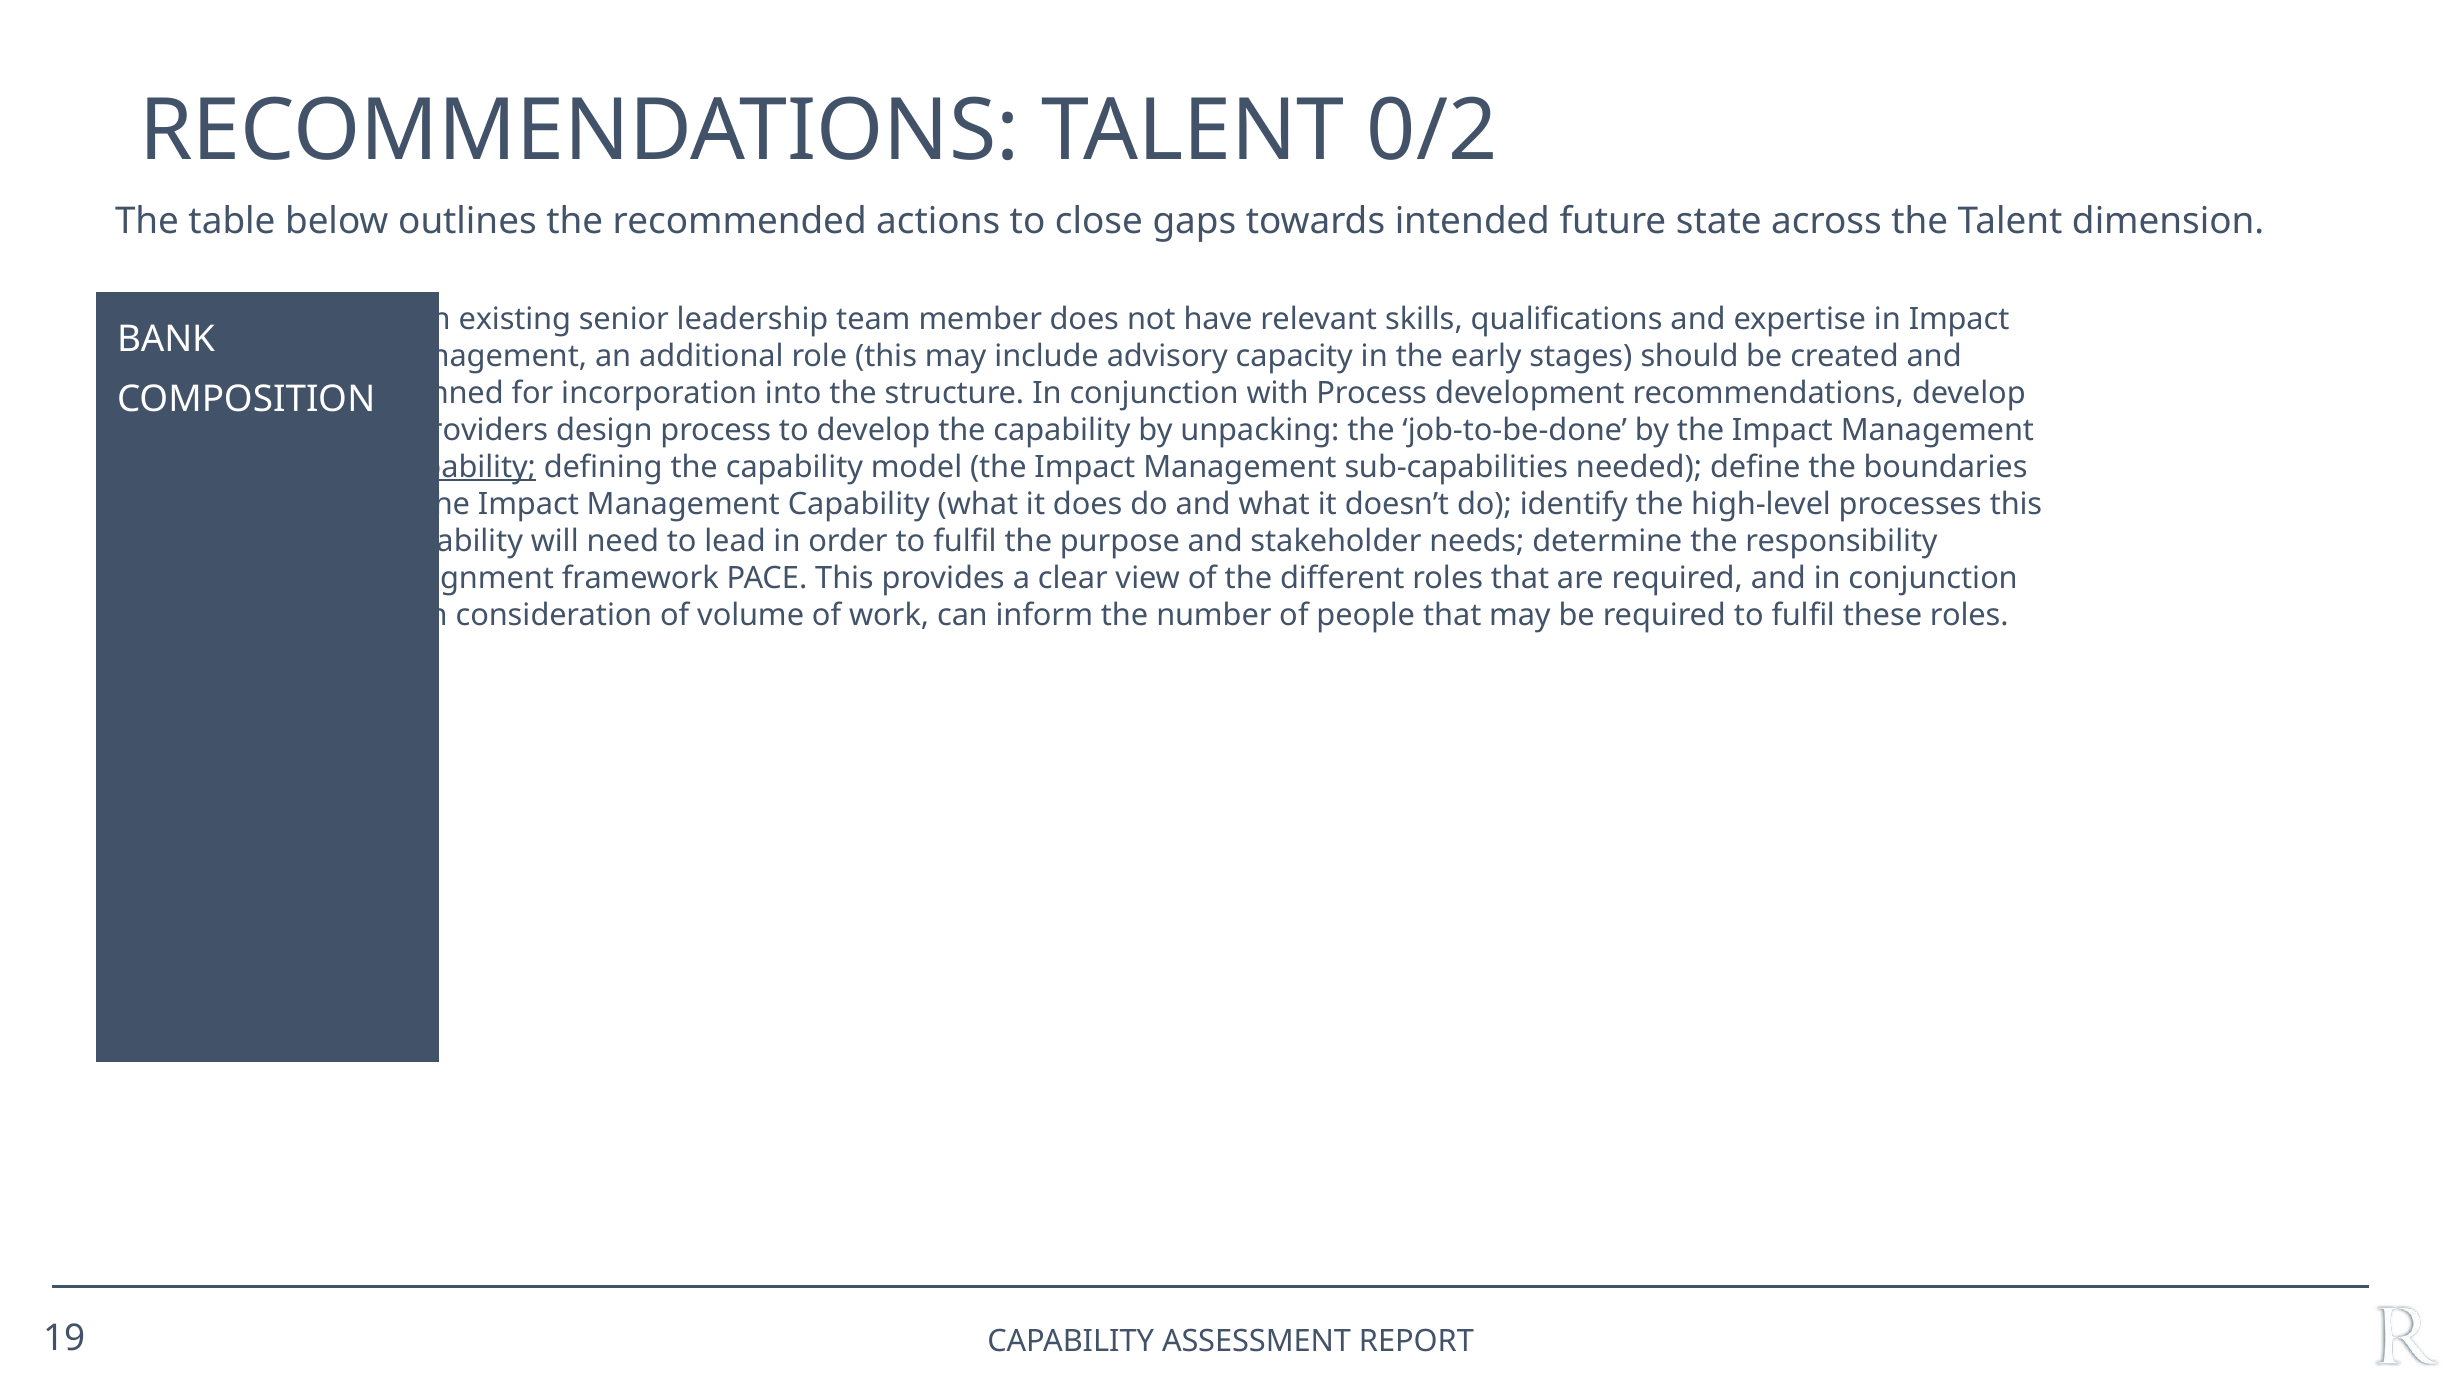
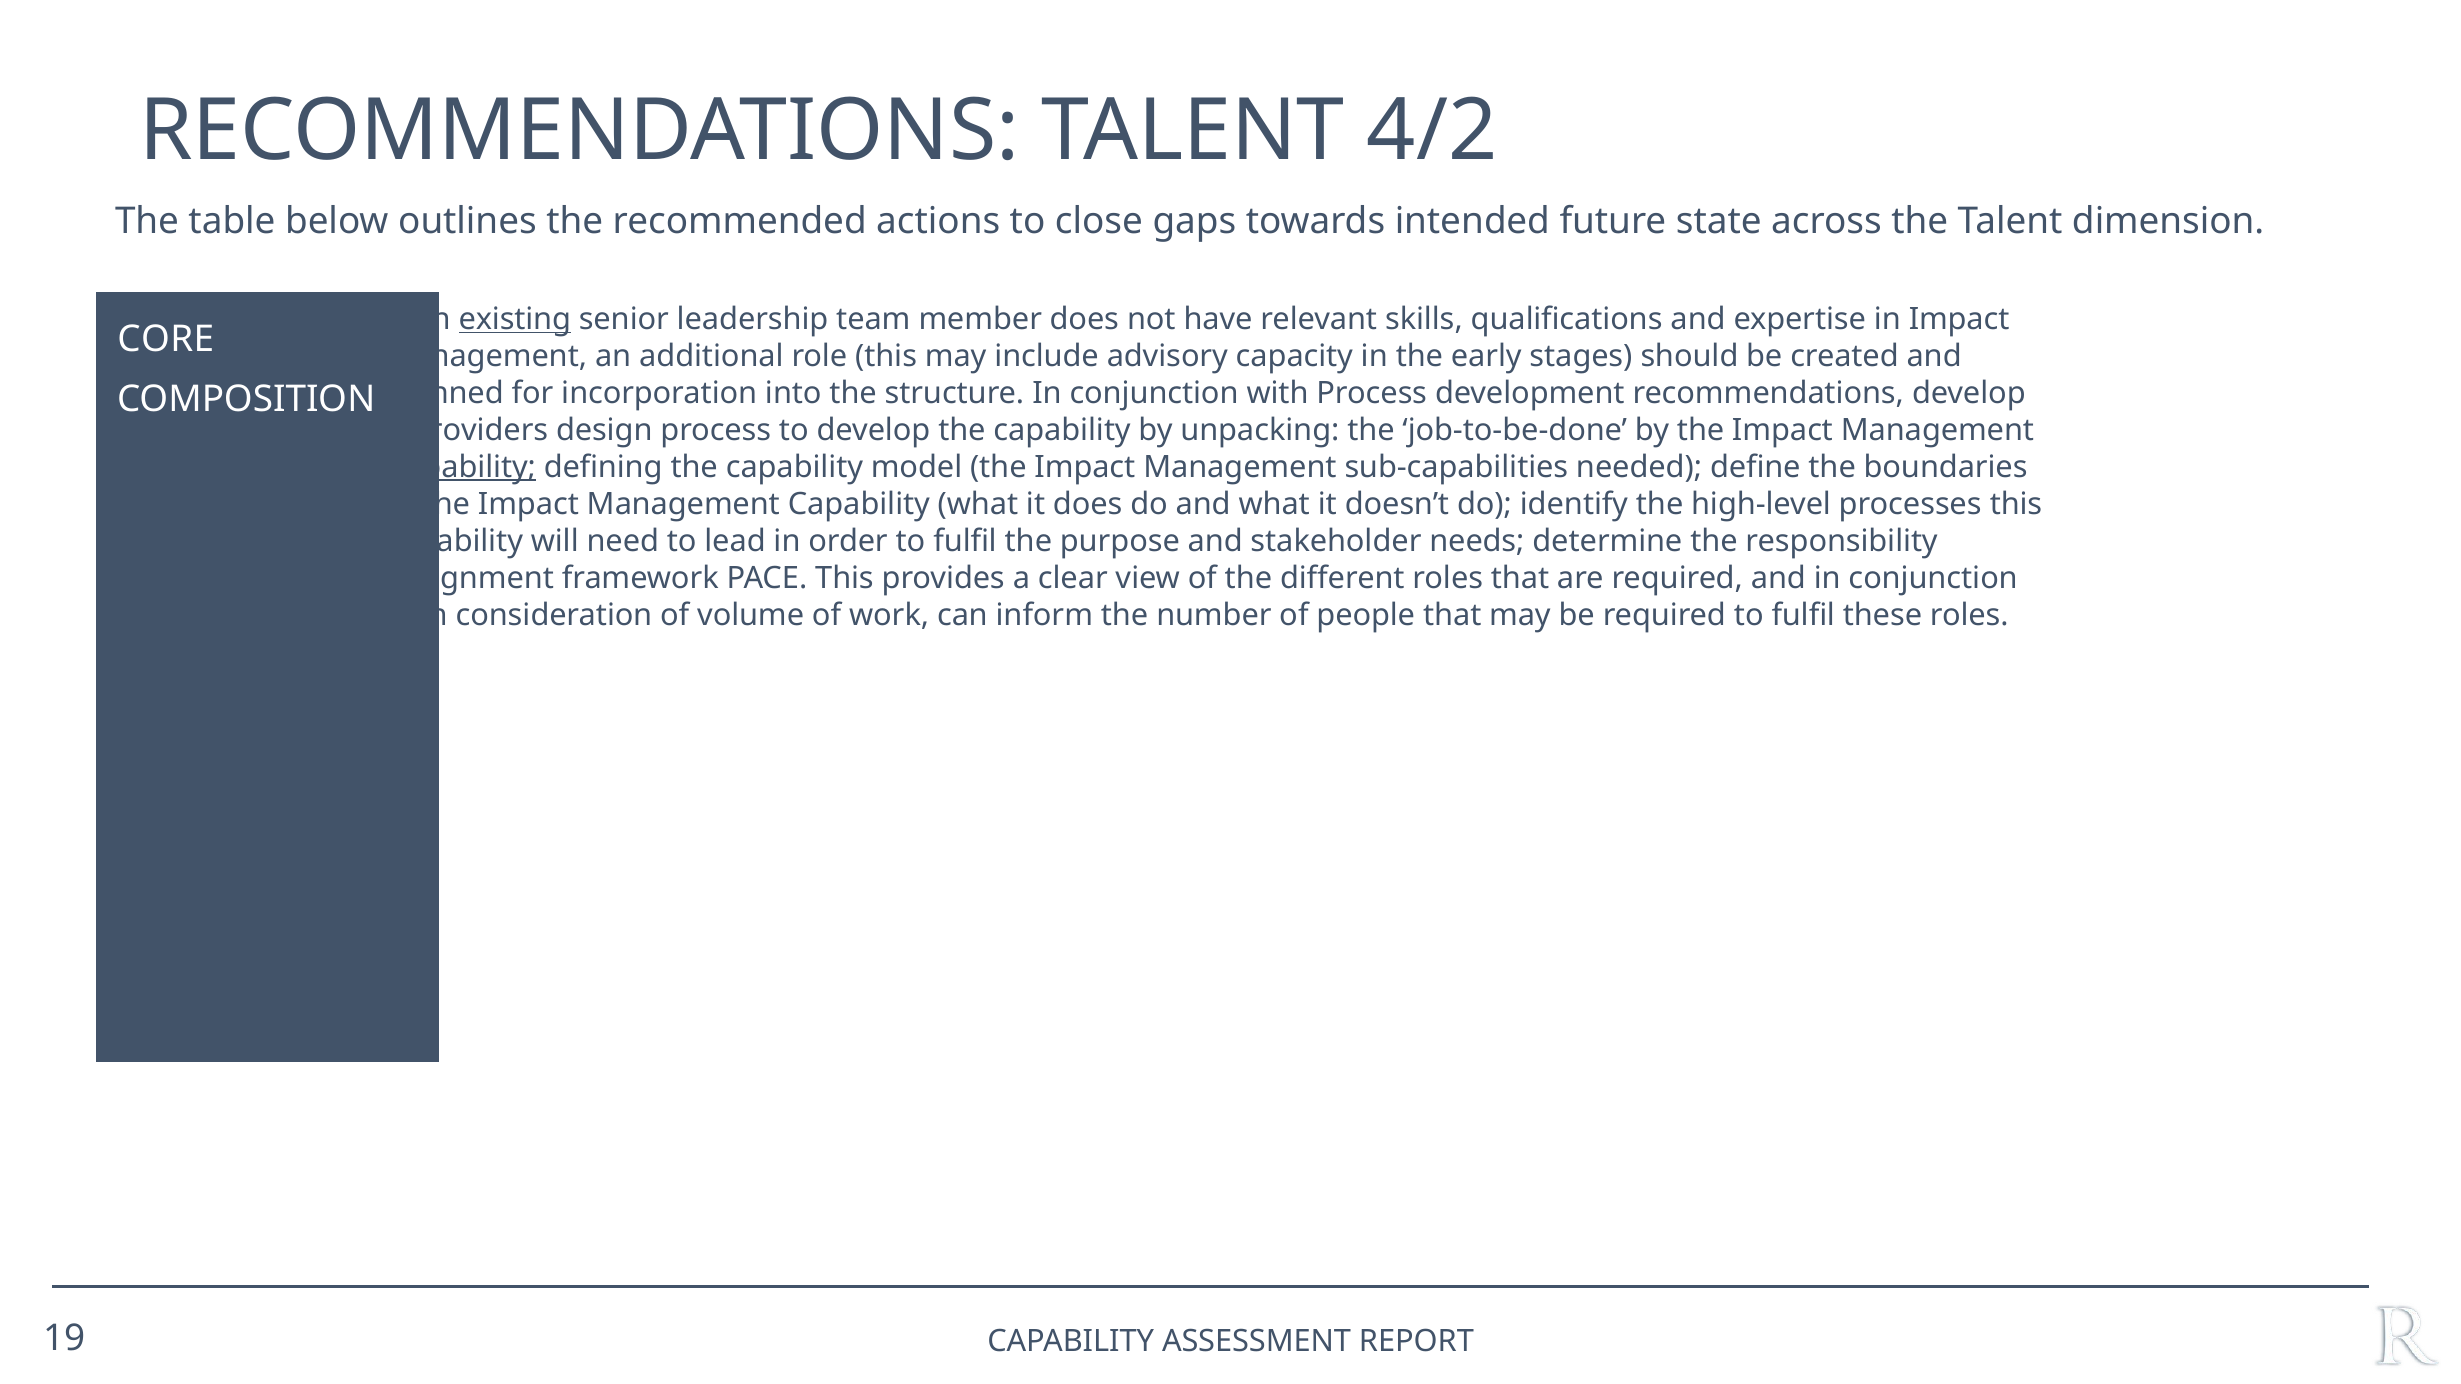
0/2: 0/2 -> 4/2 (1432, 131)
existing underline: none -> present (515, 319)
BANK: BANK -> CORE (166, 339)
